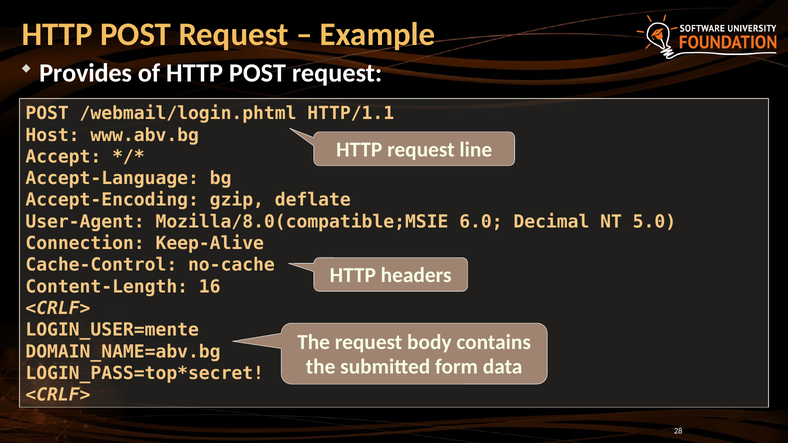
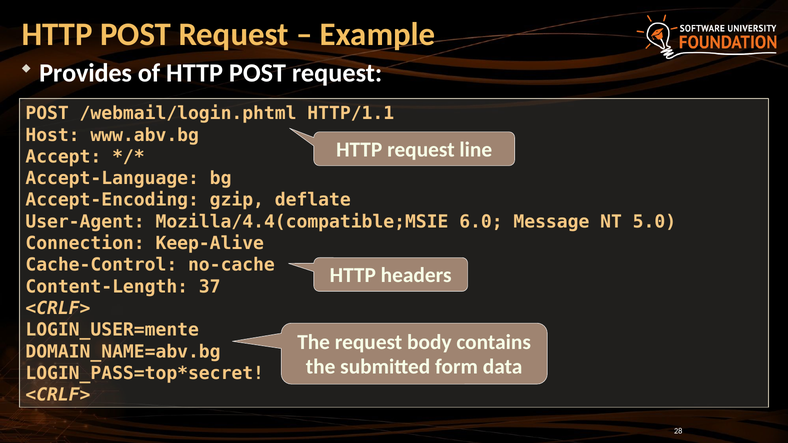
Mozilla/8.0(compatible;MSIE: Mozilla/8.0(compatible;MSIE -> Mozilla/4.4(compatible;MSIE (302, 222)
Decimal: Decimal -> Message (551, 222)
16: 16 -> 37 (210, 287)
